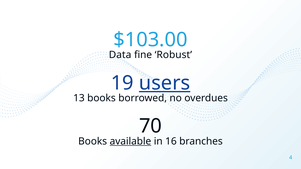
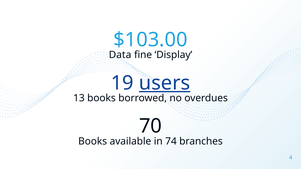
Robust: Robust -> Display (173, 55)
available underline: present -> none (130, 142)
16: 16 -> 74 (171, 142)
